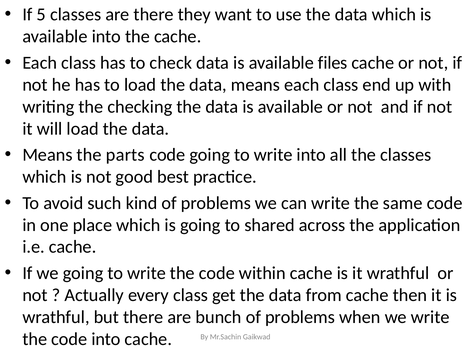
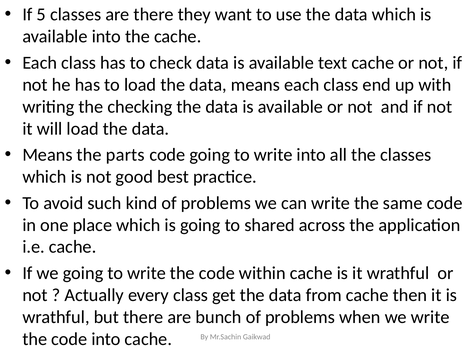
files: files -> text (333, 63)
